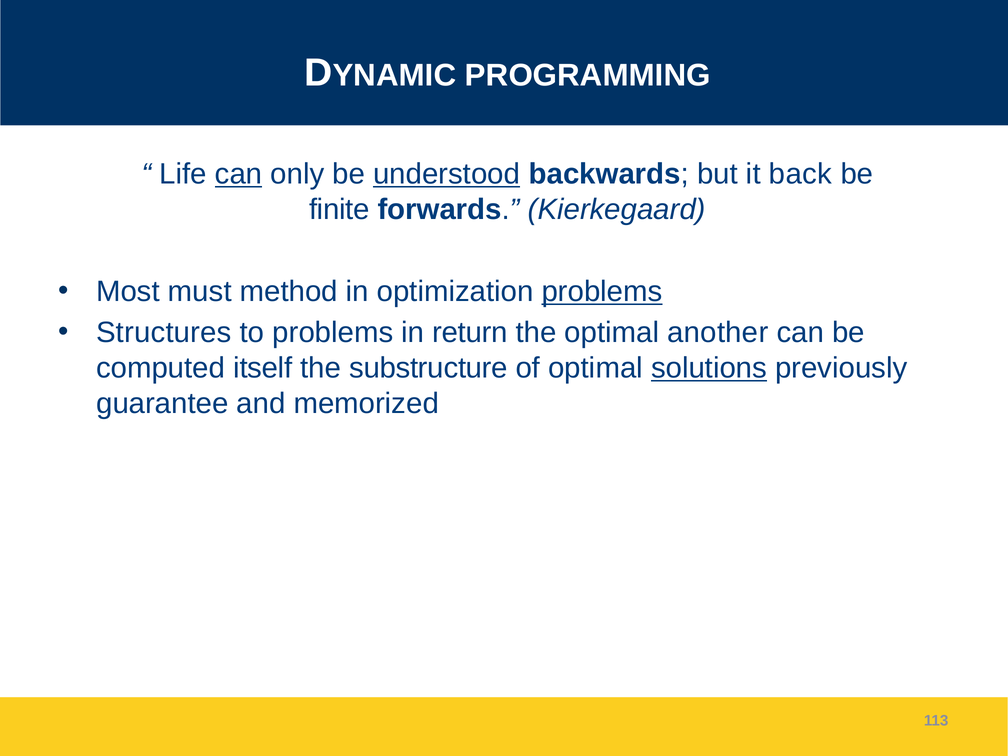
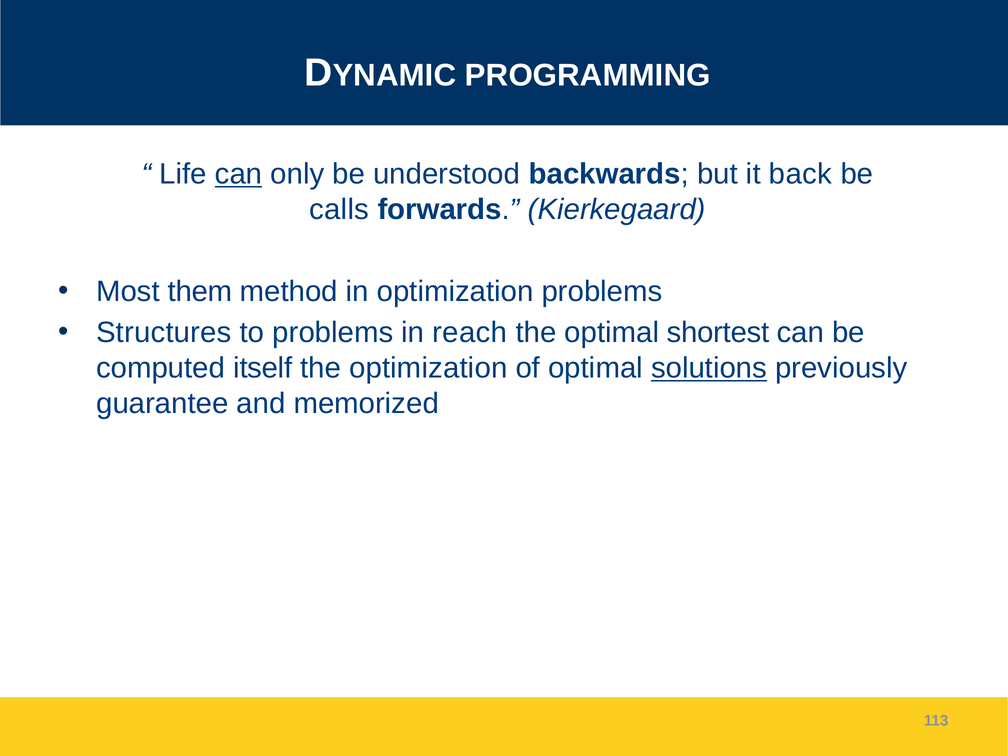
understood underline: present -> none (447, 174)
finite: finite -> calls (339, 209)
must: must -> them (200, 292)
problems underline: present -> none (602, 292)
return: return -> reach (470, 333)
another: another -> shortest (718, 333)
the substructure: substructure -> optimization (428, 368)
